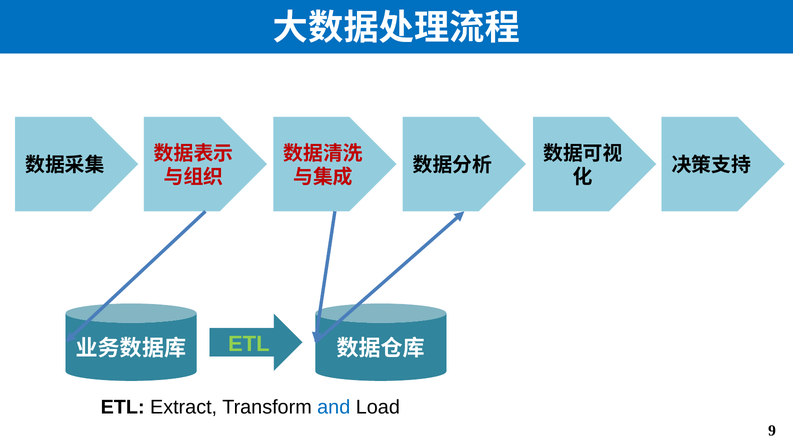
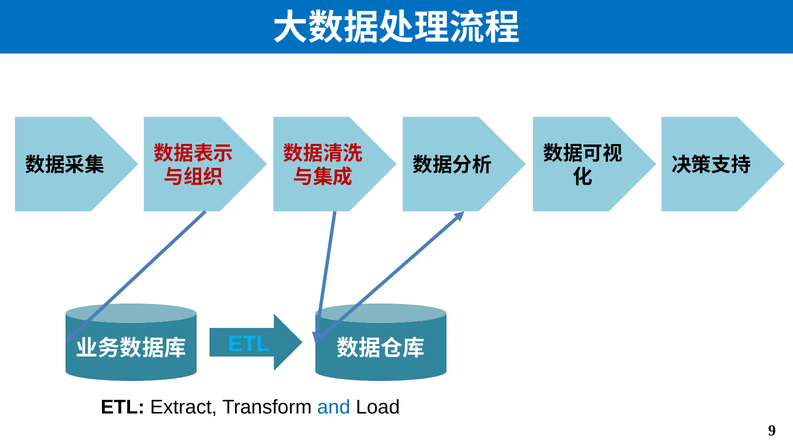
ETL colour: light green -> light blue (249, 344)
